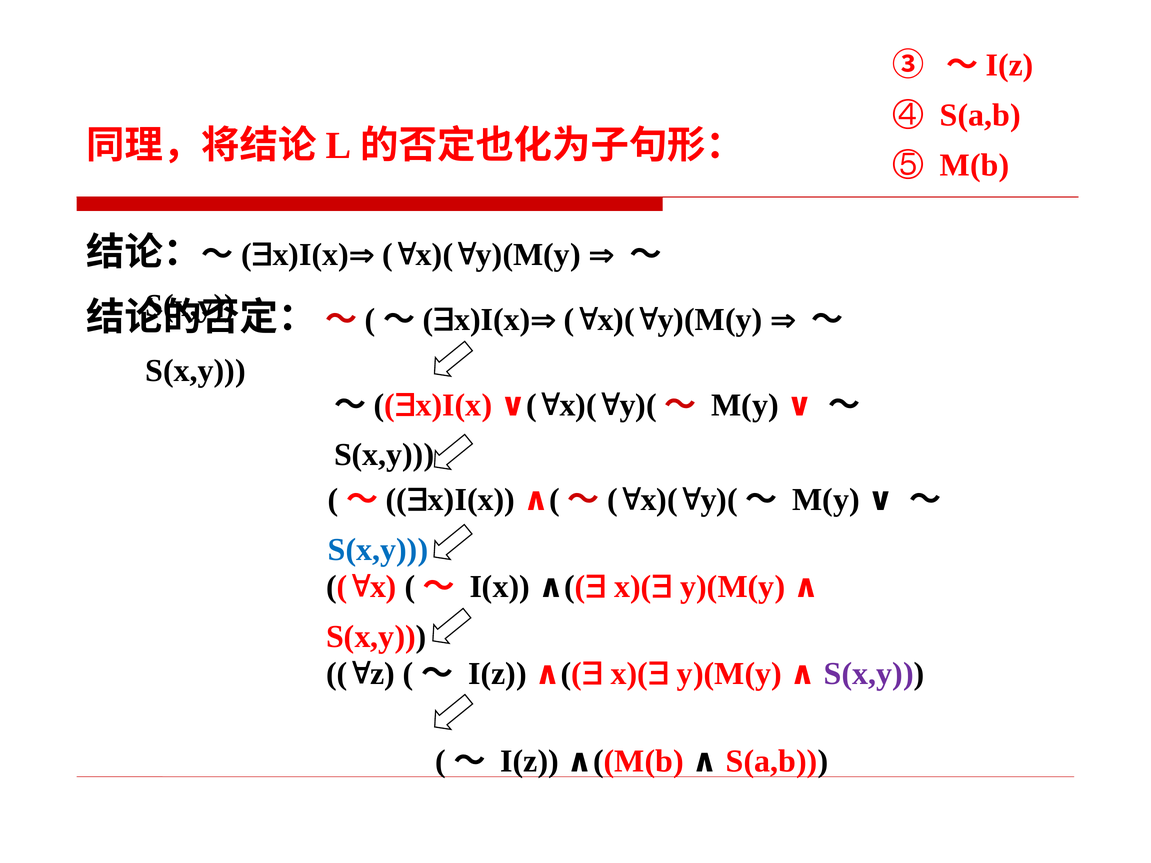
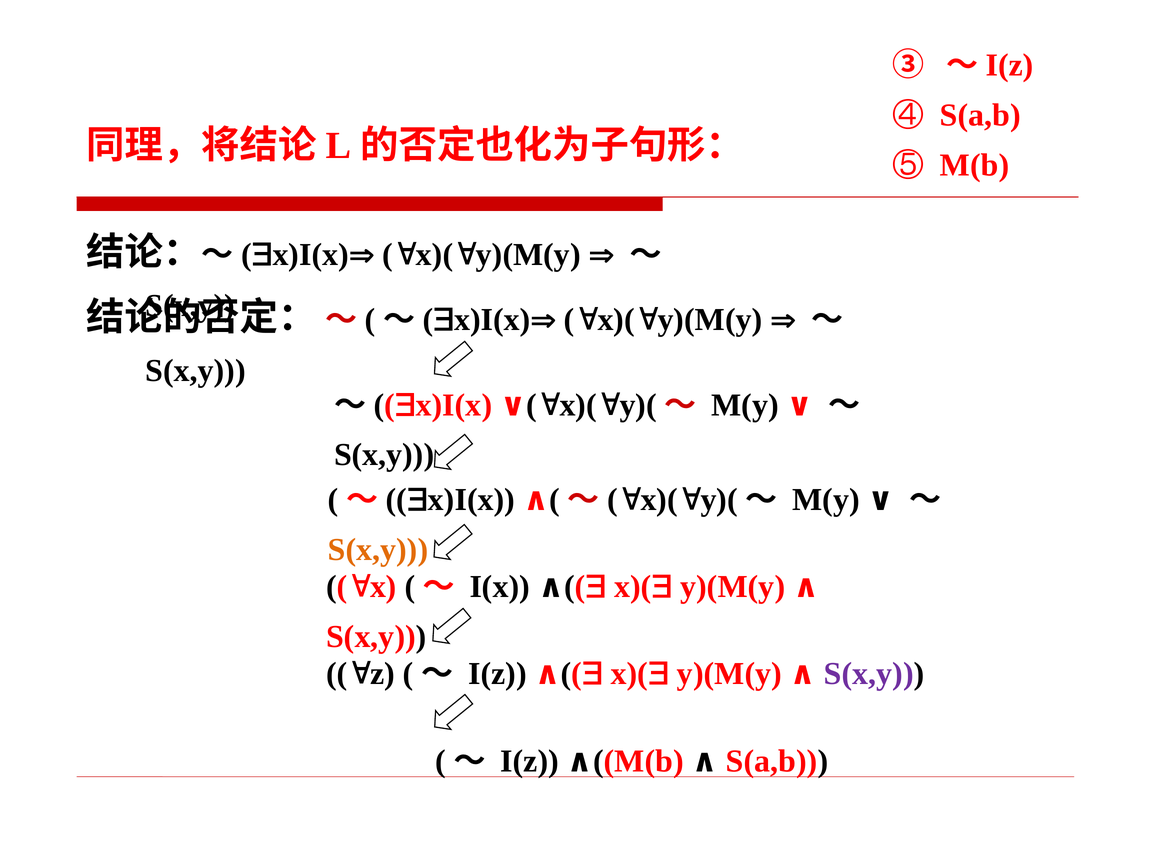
S(x,y colour: blue -> orange (378, 550)
